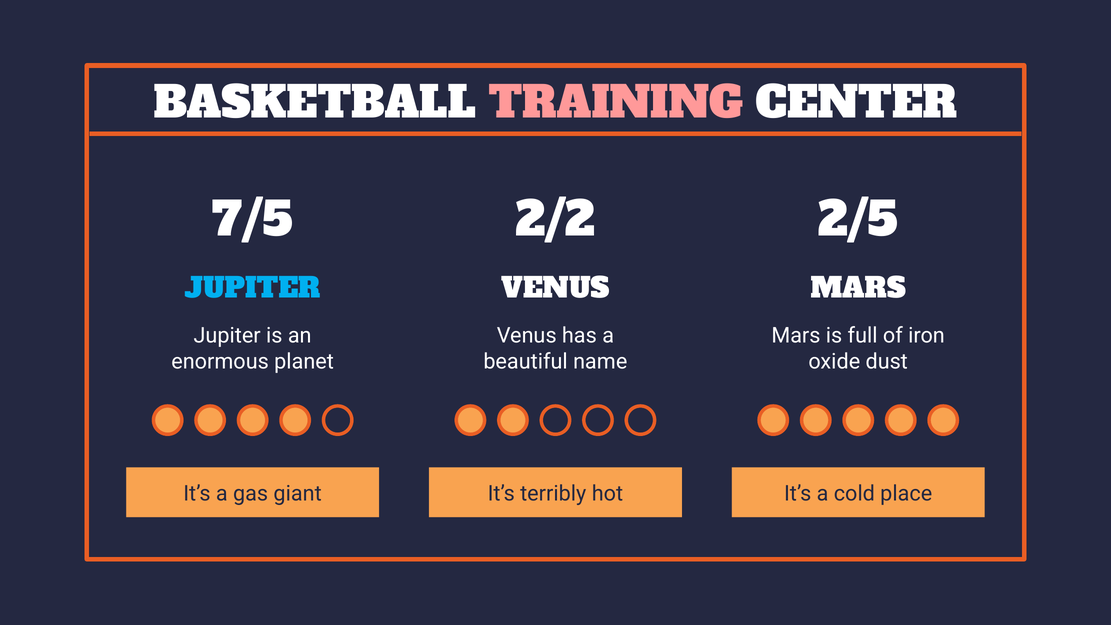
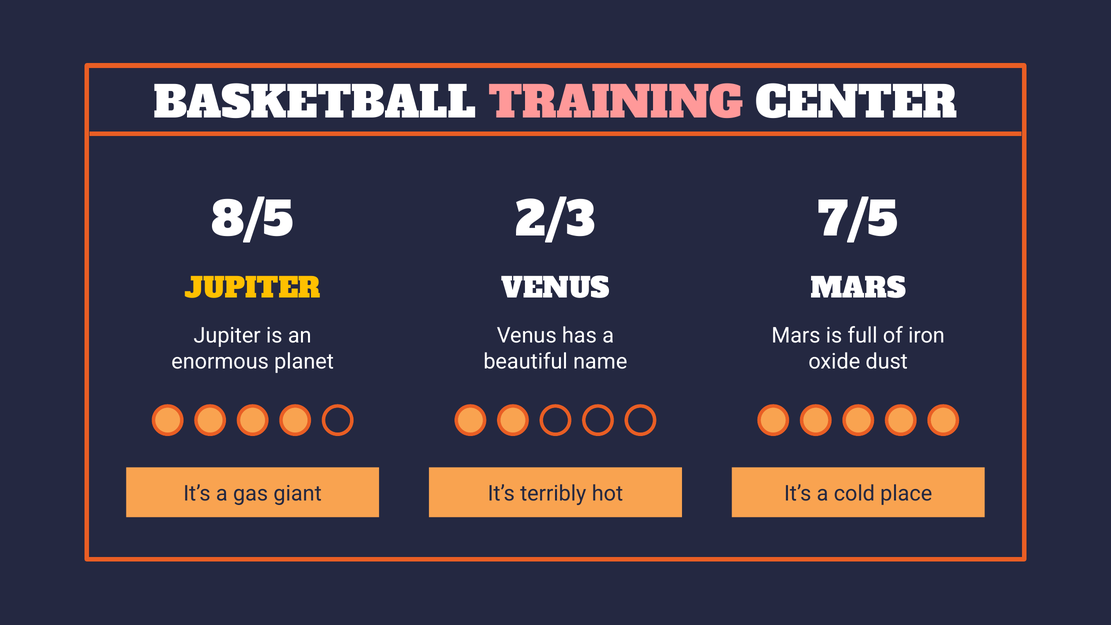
7/5: 7/5 -> 8/5 (253, 221)
2/2: 2/2 -> 2/3 (555, 221)
2/5: 2/5 -> 7/5 (858, 221)
JUPITER colour: light blue -> yellow (253, 289)
